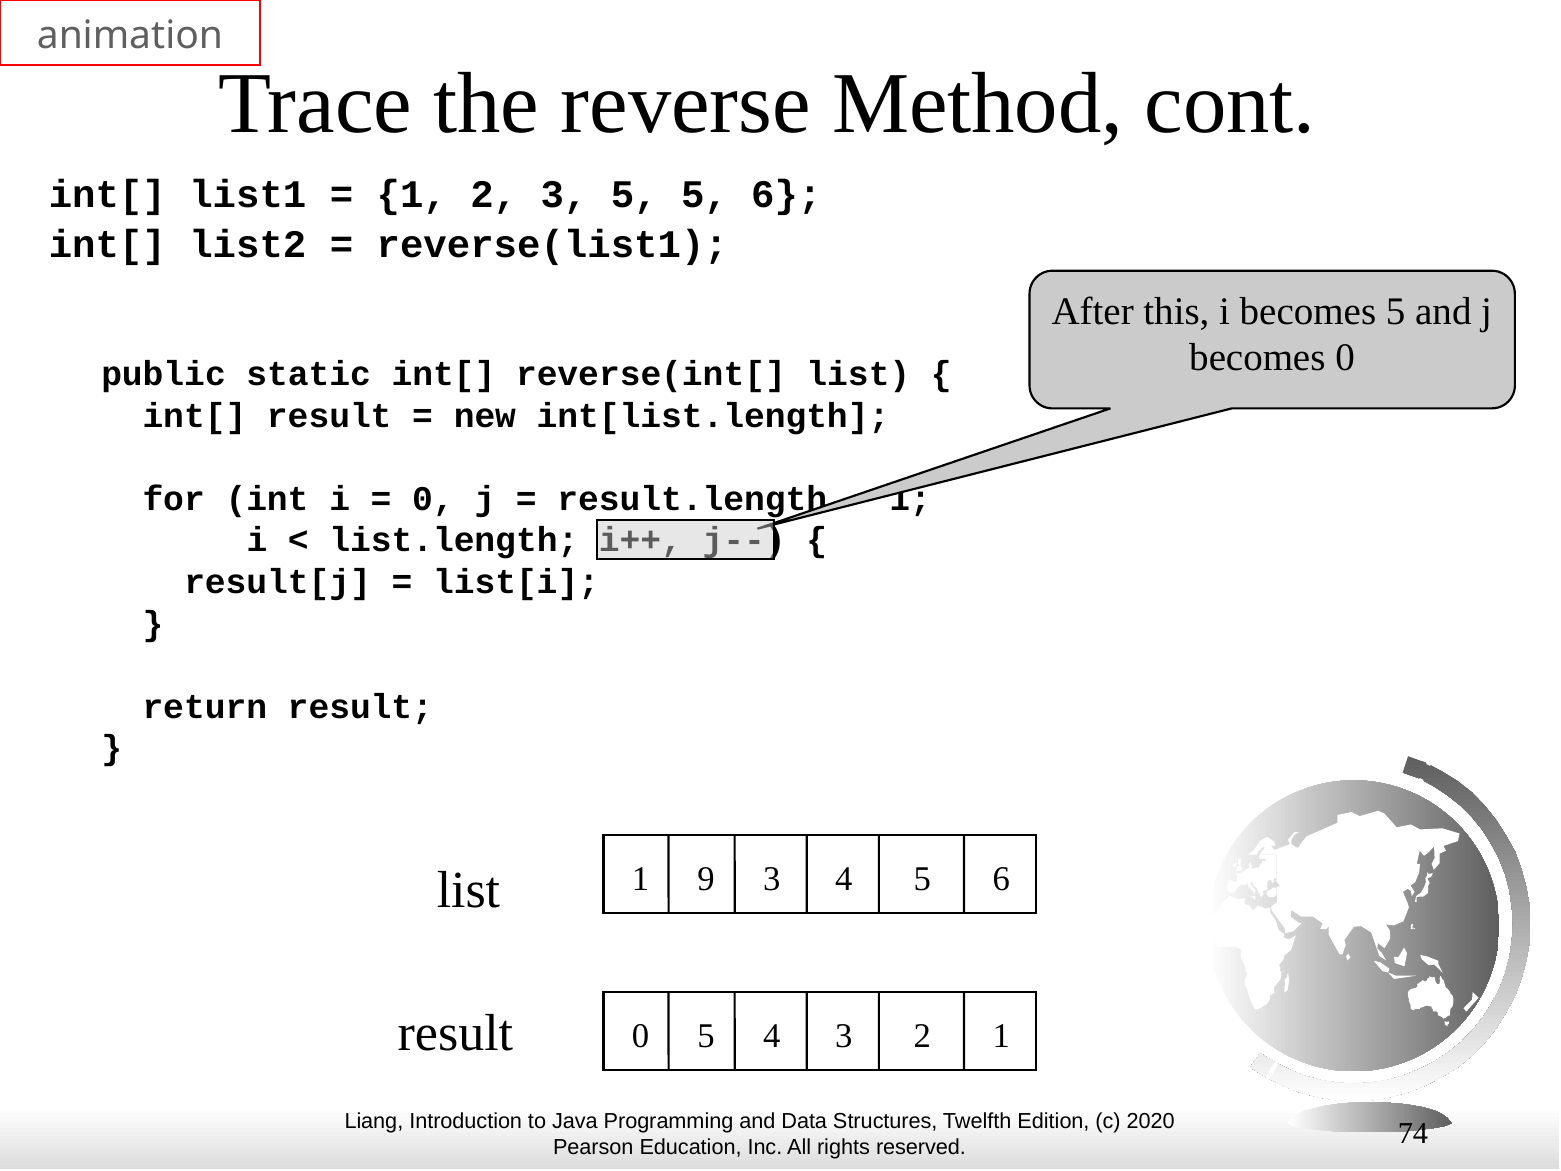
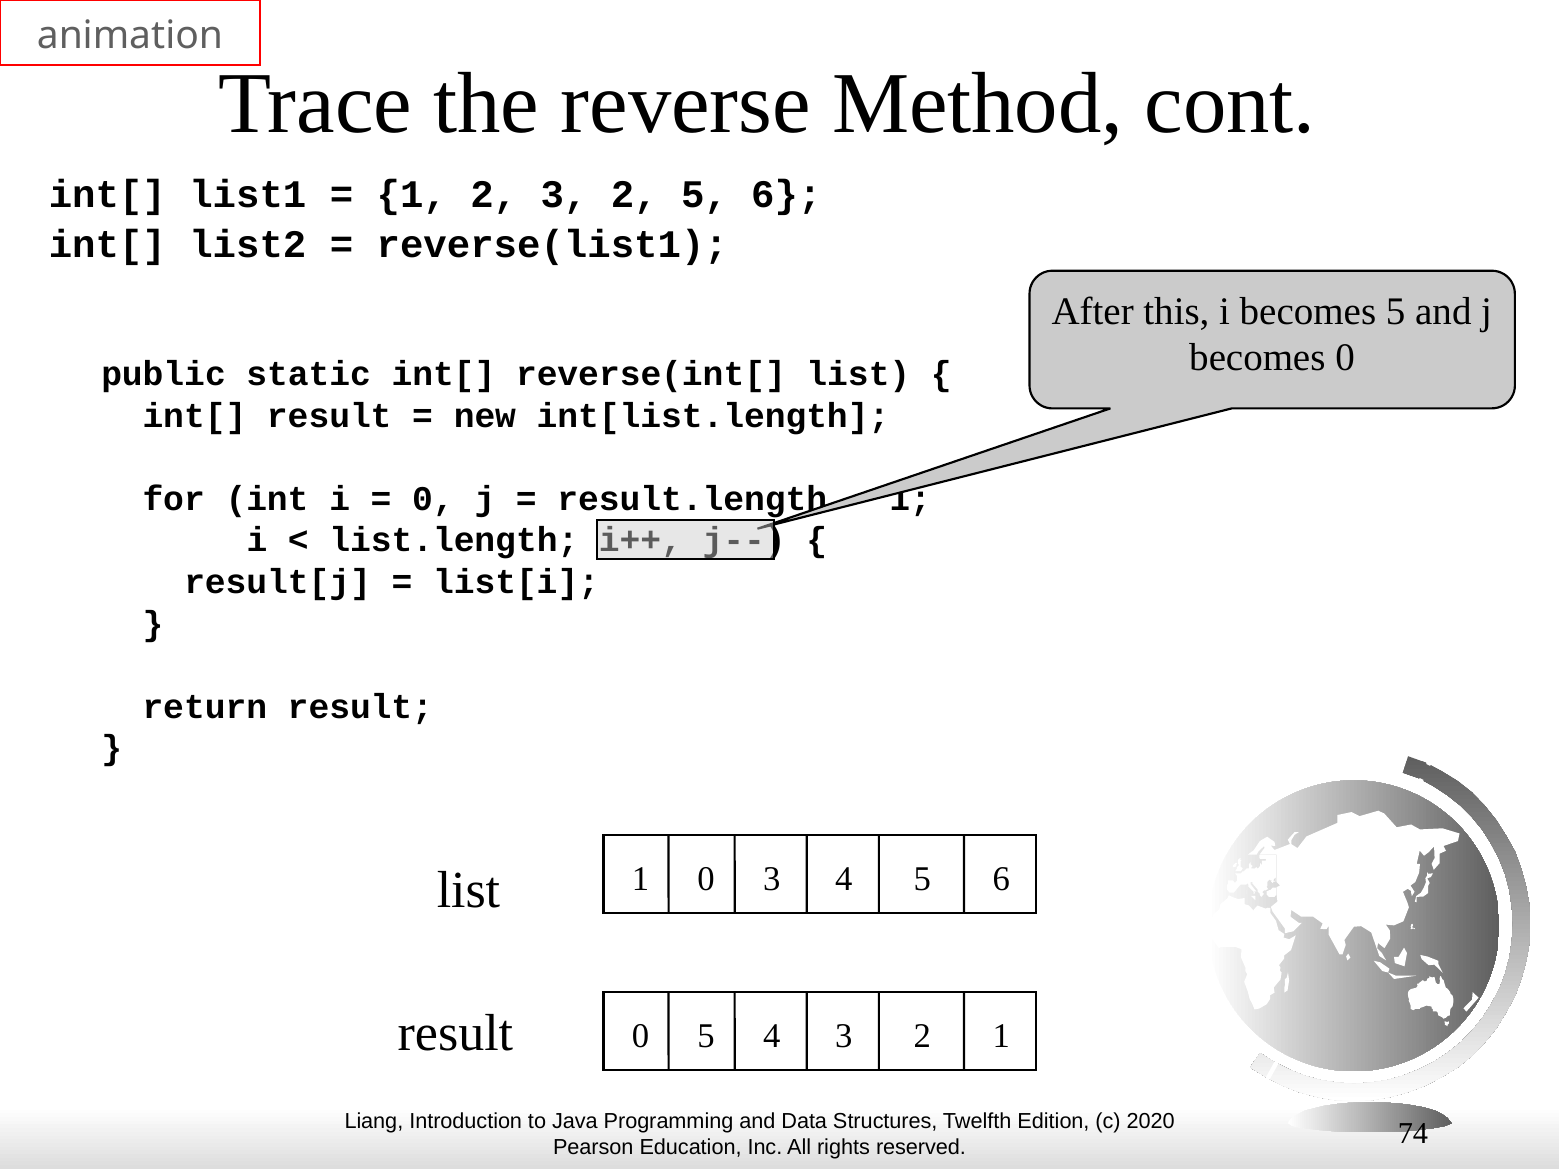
2 3 5: 5 -> 2 (634, 195)
1 9: 9 -> 0 (706, 879)
